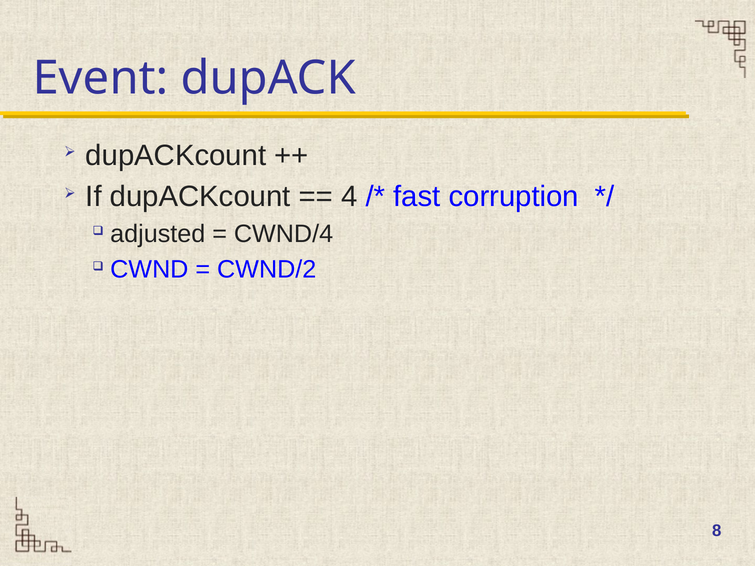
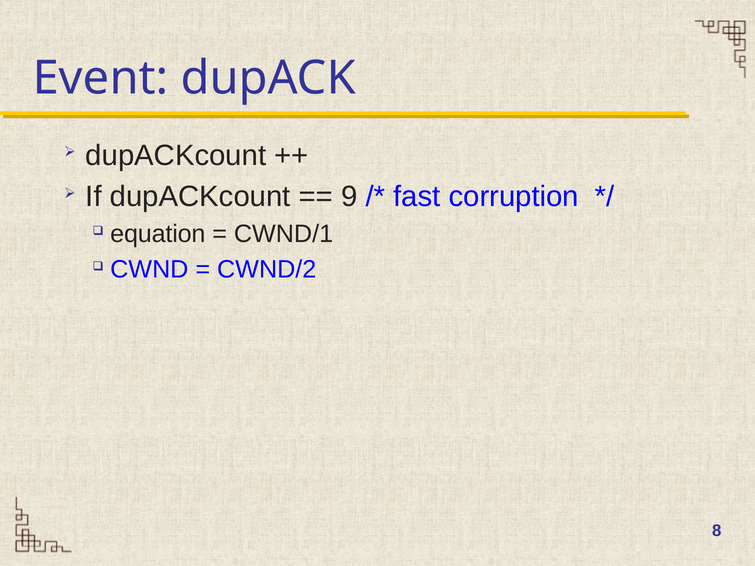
4: 4 -> 9 (349, 197)
adjusted: adjusted -> equation (158, 234)
CWND/4: CWND/4 -> CWND/1 (284, 234)
